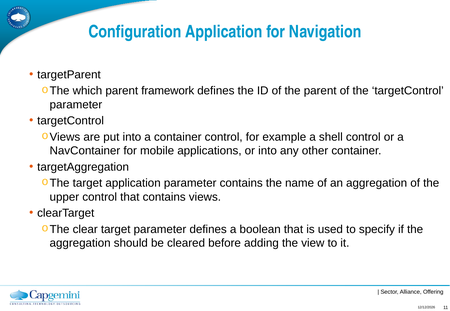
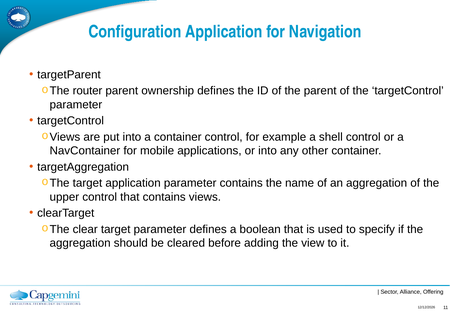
which: which -> router (88, 91)
framework: framework -> ownership (168, 91)
